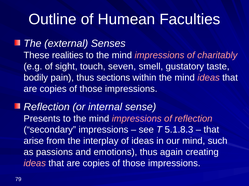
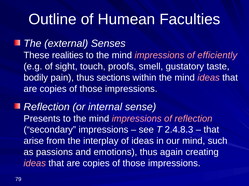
charitably: charitably -> efficiently (217, 55)
seven: seven -> proofs (122, 67)
5.1.8.3: 5.1.8.3 -> 2.4.8.3 (179, 130)
